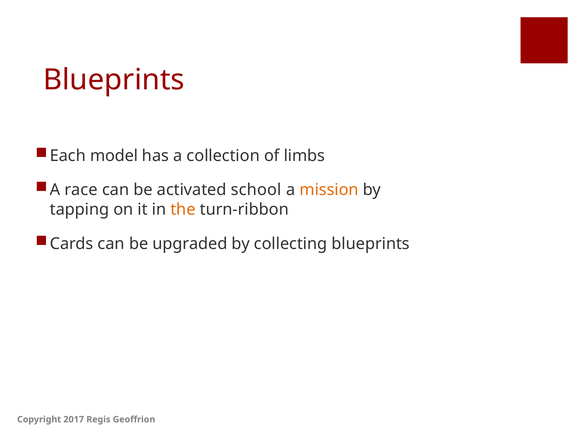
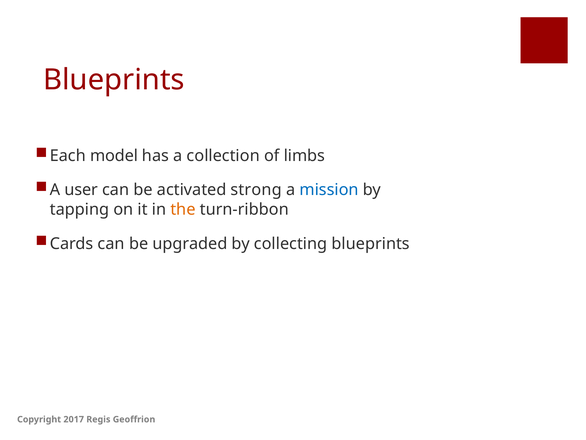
race: race -> user (81, 190)
school: school -> strong (256, 190)
mission colour: orange -> blue (329, 190)
